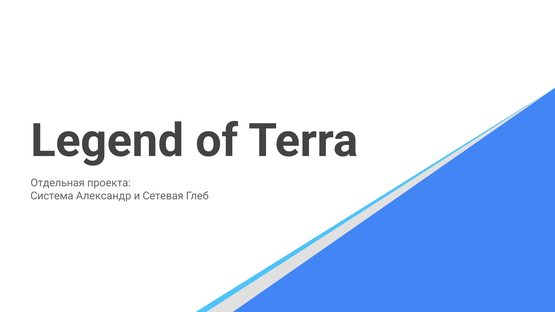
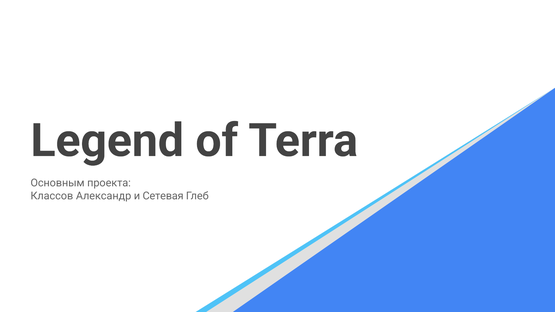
Отдельная: Отдельная -> Основным (58, 183)
Система: Система -> Классов (52, 196)
